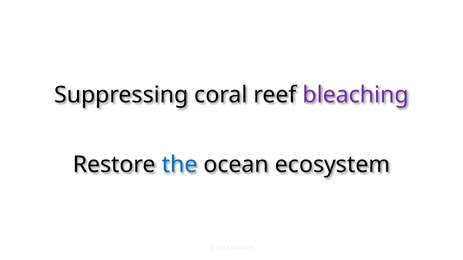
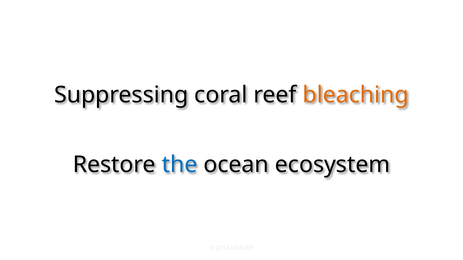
bleaching colour: purple -> orange (356, 95)
